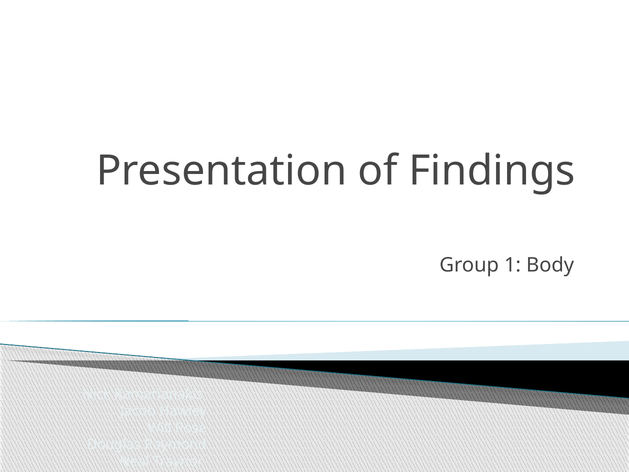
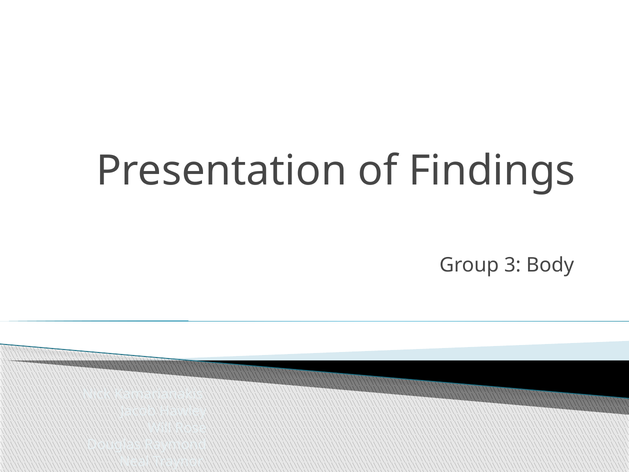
1: 1 -> 3 (513, 265)
